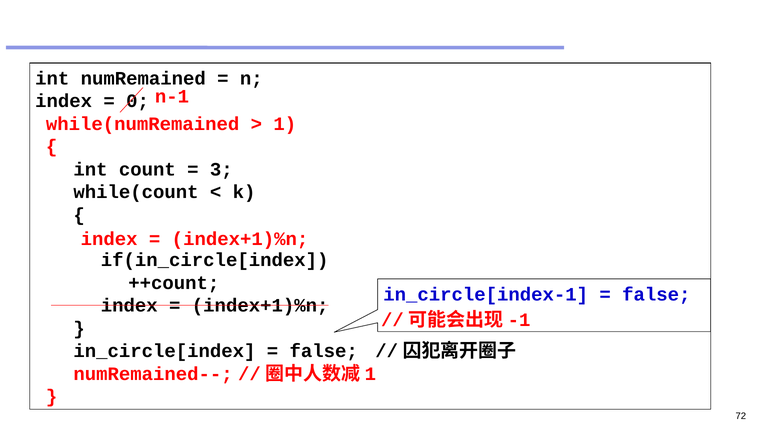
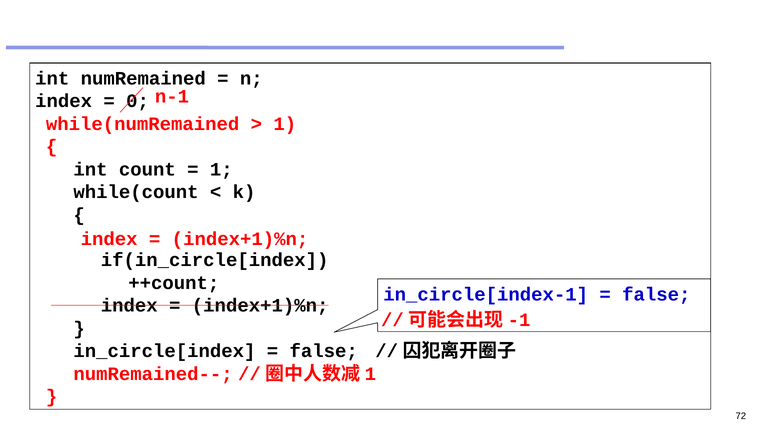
3: 3 -> 1 (221, 170)
